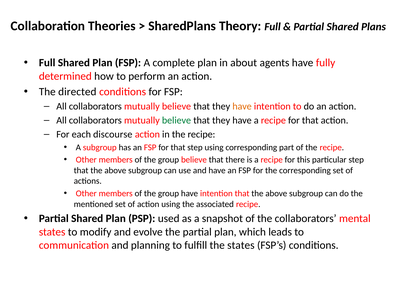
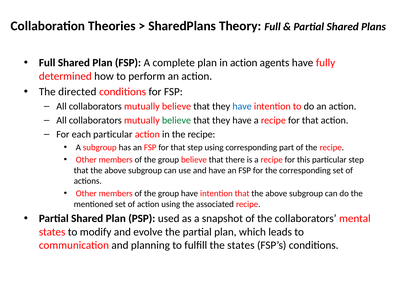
in about: about -> action (244, 63)
have colour: orange -> blue (242, 106)
each discourse: discourse -> particular (113, 134)
